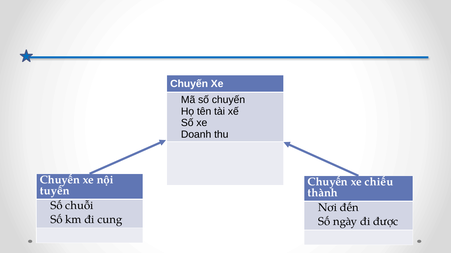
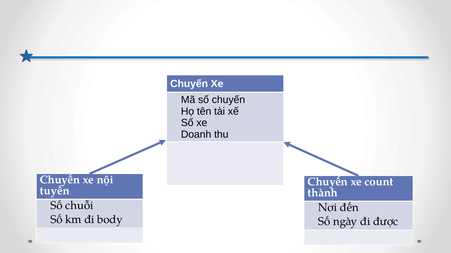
chiếu: chiếu -> count (379, 182)
cung: cung -> body (110, 220)
